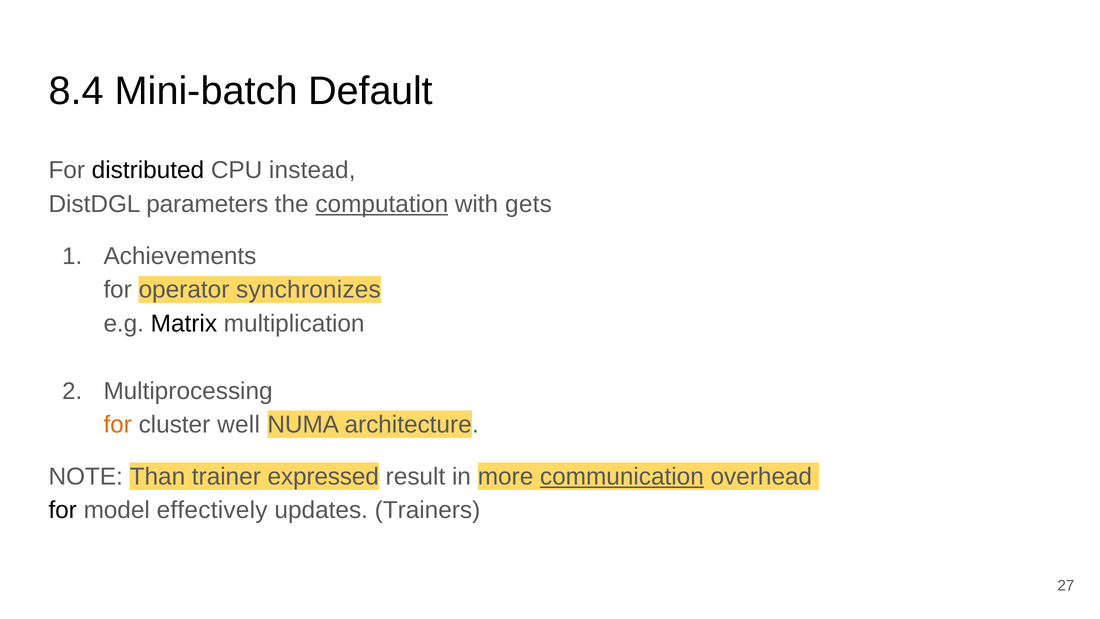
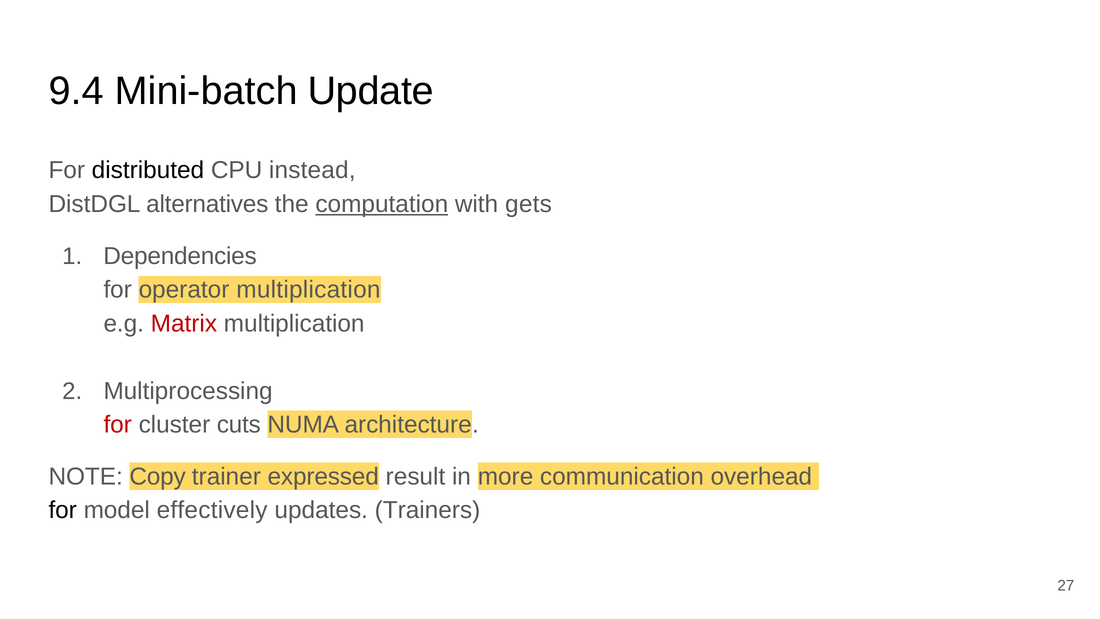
8.4: 8.4 -> 9.4 (76, 91)
Default: Default -> Update (371, 91)
parameters: parameters -> alternatives (207, 204)
Achievements: Achievements -> Dependencies (180, 256)
operator synchronizes: synchronizes -> multiplication (308, 290)
Matrix colour: black -> red (184, 323)
for colour: orange -> red (118, 425)
well: well -> cuts (239, 425)
Than: Than -> Copy (158, 477)
communication underline: present -> none (622, 477)
